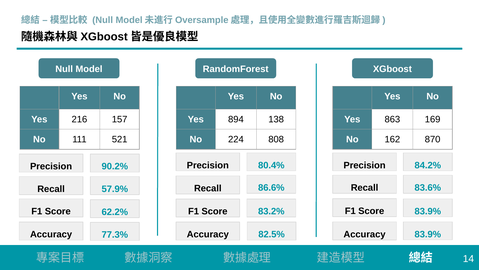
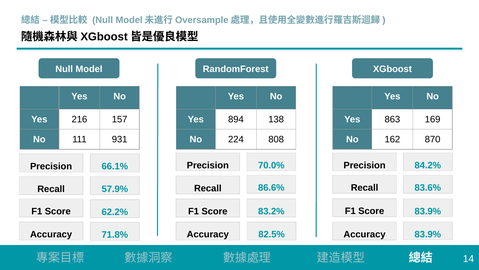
521: 521 -> 931 (120, 139)
80.4%: 80.4% -> 70.0% (271, 165)
90.2%: 90.2% -> 66.1% (115, 166)
77.3%: 77.3% -> 71.8% (115, 234)
